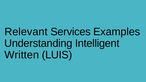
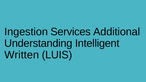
Relevant: Relevant -> Ingestion (26, 32)
Examples: Examples -> Additional (117, 32)
